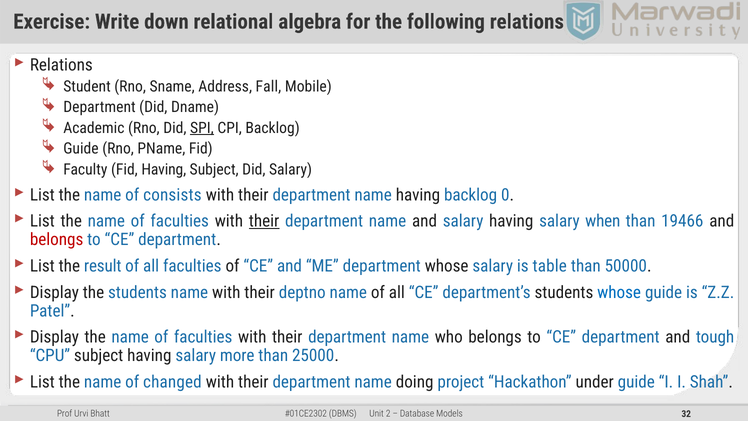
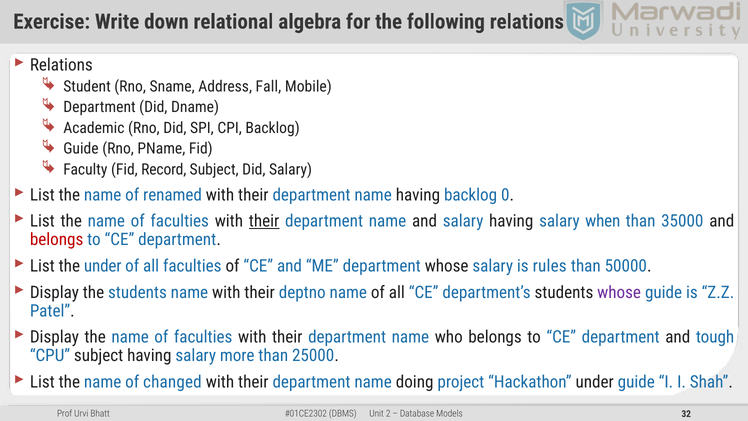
SPI underline: present -> none (202, 128)
Fid Having: Having -> Record (164, 169)
consists: consists -> renamed (173, 195)
19466: 19466 -> 35000 (682, 221)
the result: result -> under (103, 266)
table: table -> rules (550, 266)
whose colour: blue -> purple (619, 292)
